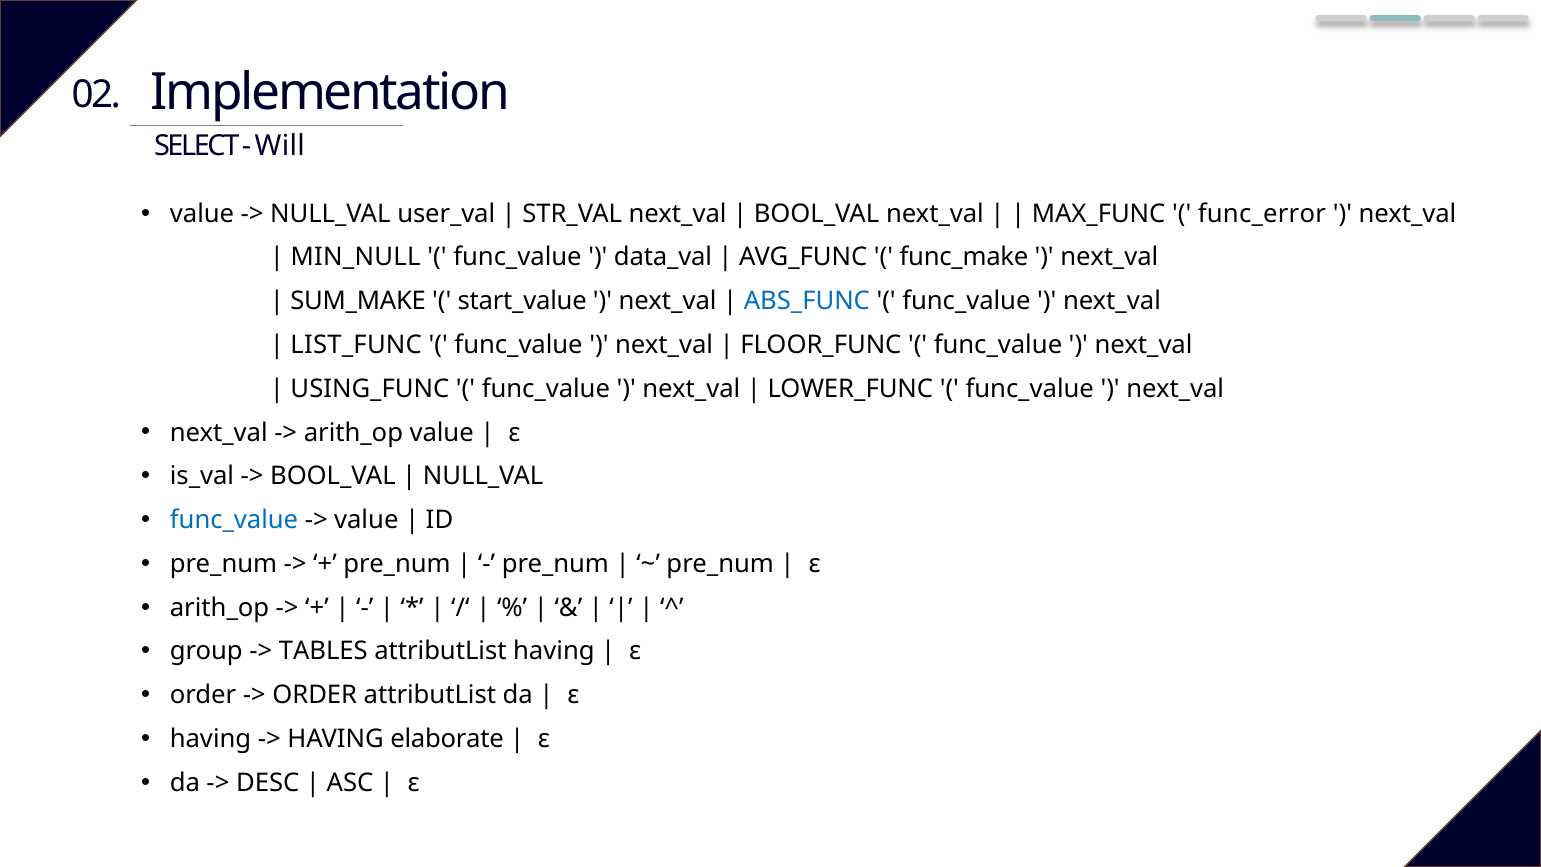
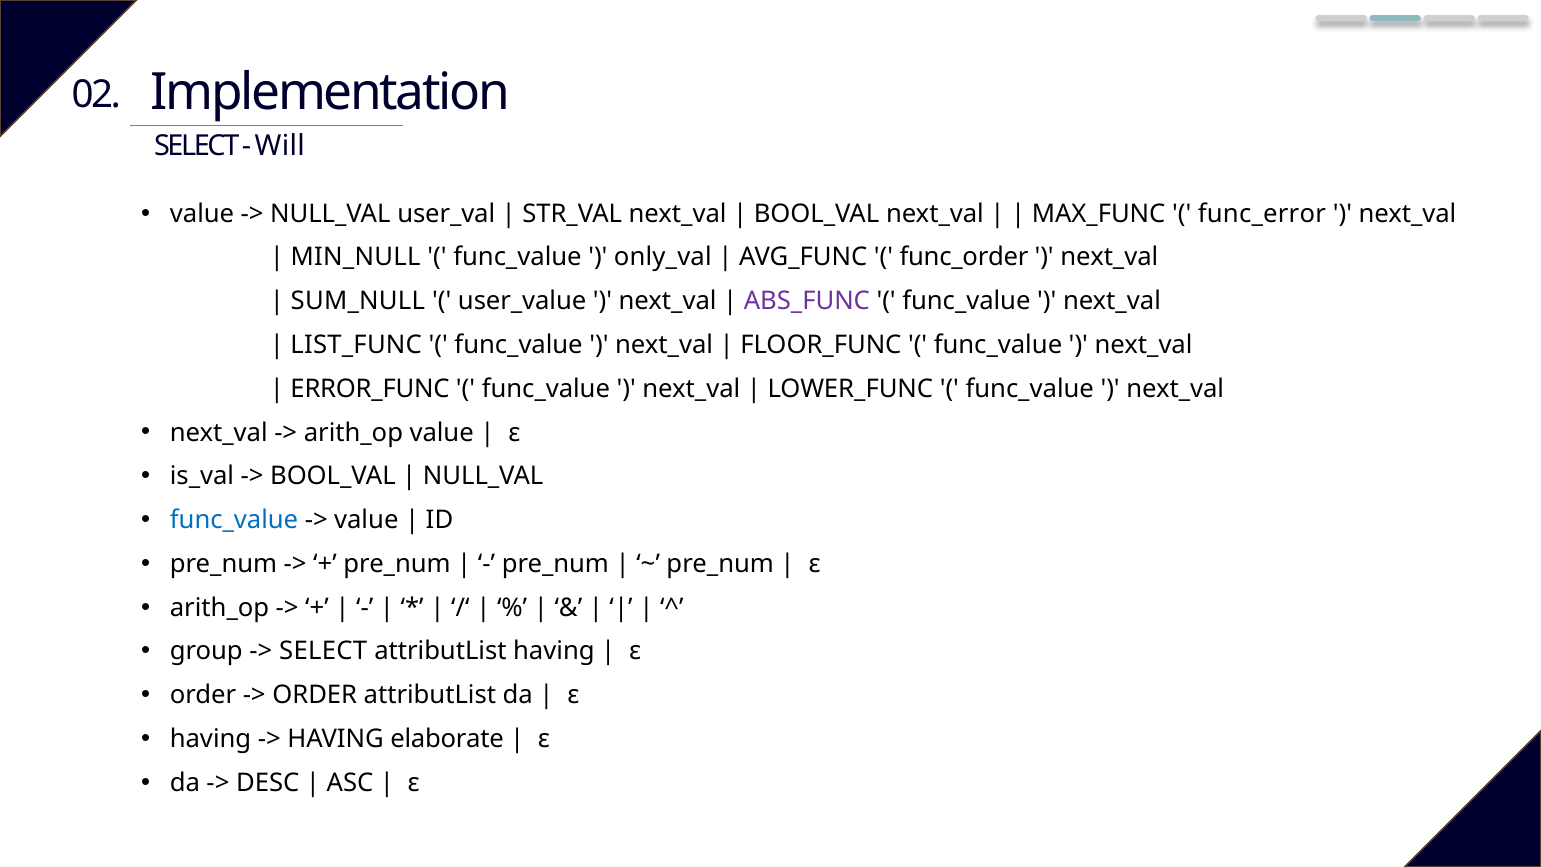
data_val: data_val -> only_val (663, 257)
func_make: func_make -> func_order (964, 257)
SUM_MAKE: SUM_MAKE -> SUM_NULL (358, 301)
start_value: start_value -> user_value (522, 301)
ABS_FUNC colour: blue -> purple (807, 301)
USING_FUNC: USING_FUNC -> ERROR_FUNC (370, 389)
TABLES: TABLES -> SELECT (323, 651)
